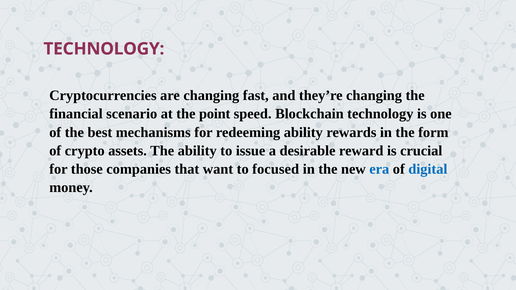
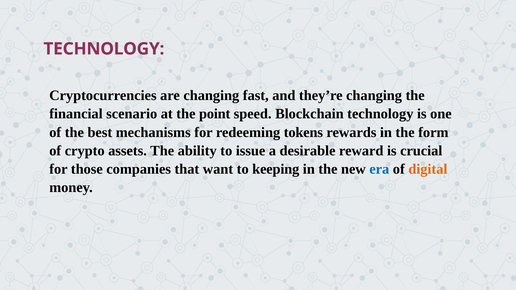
redeeming ability: ability -> tokens (303, 132)
focused: focused -> keeping (276, 169)
digital colour: blue -> orange (428, 169)
